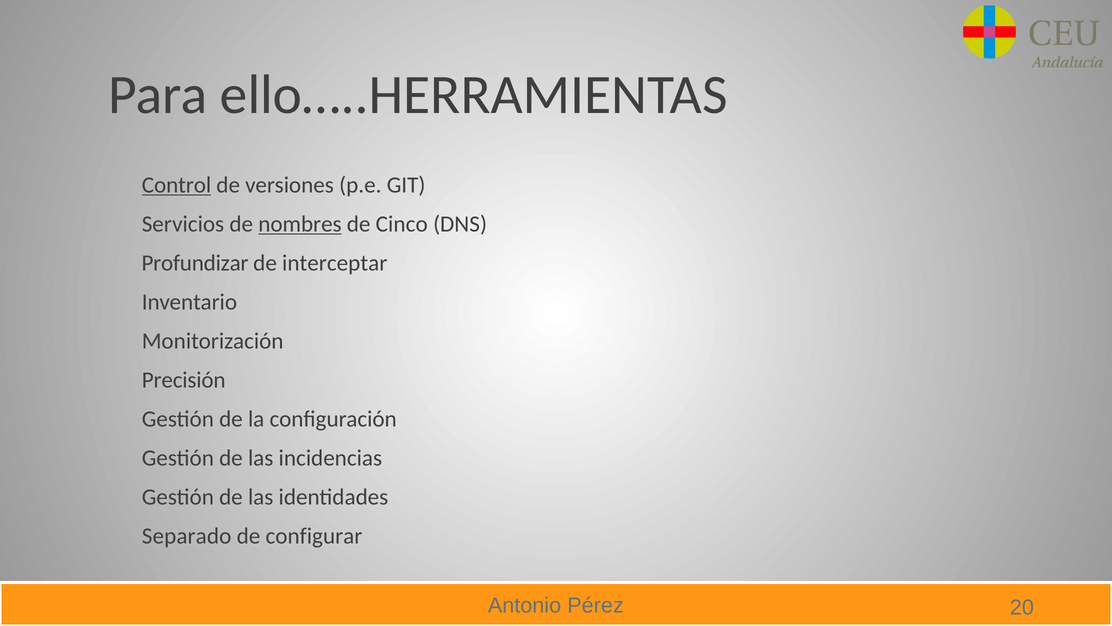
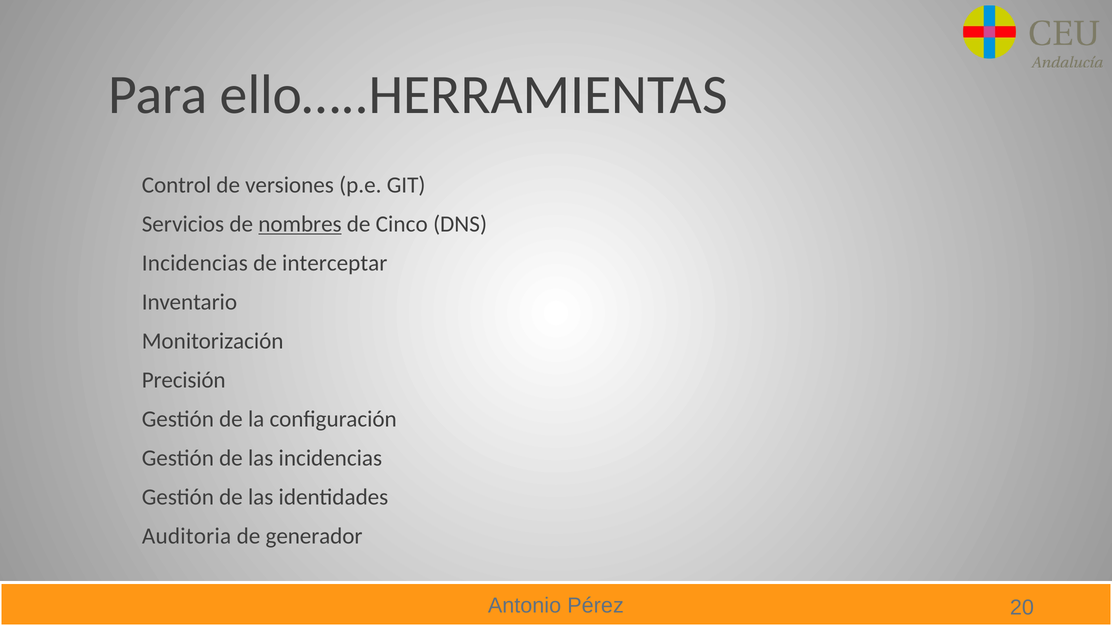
Control underline: present -> none (177, 185)
Profundizar: Profundizar -> Incidencias (195, 263)
Separado: Separado -> Auditoria (187, 536)
configurar: configurar -> generador (314, 536)
